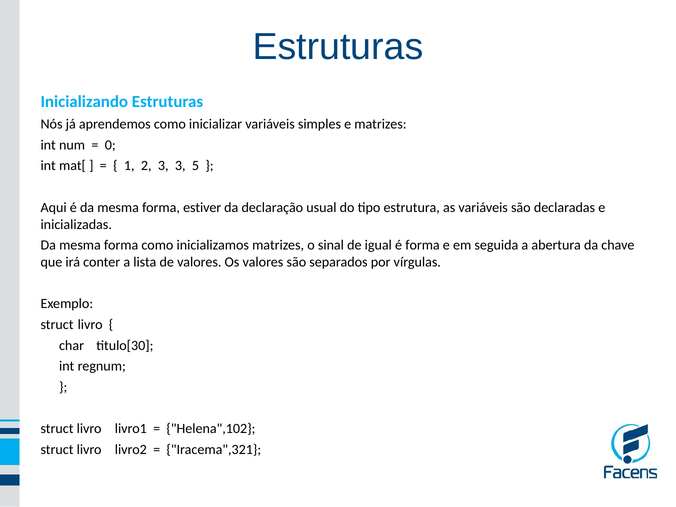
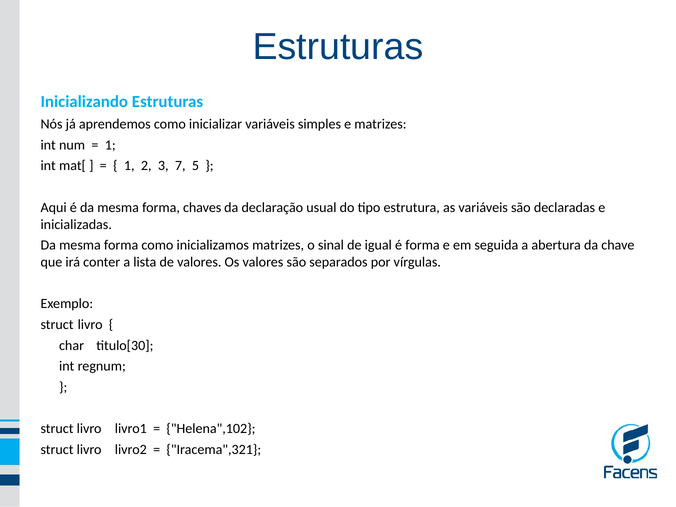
0: 0 -> 1 (110, 145)
3 3: 3 -> 7 (180, 166)
estiver: estiver -> chaves (202, 207)
